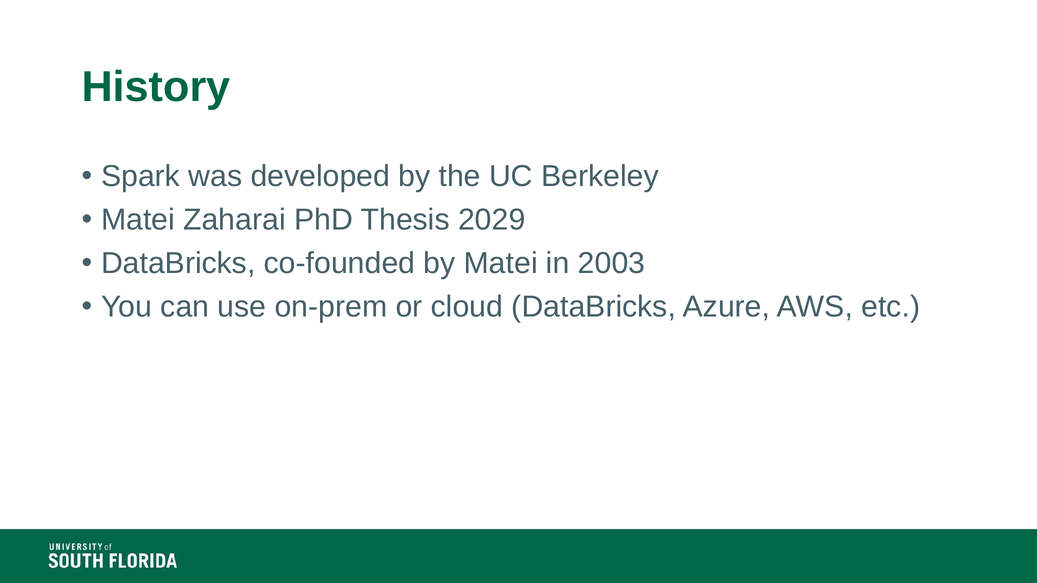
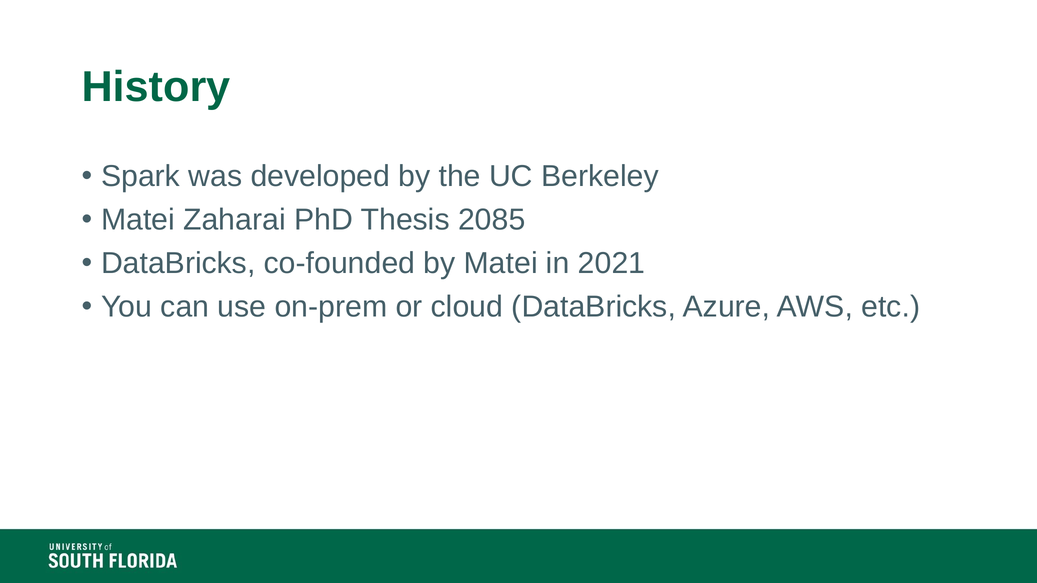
2029: 2029 -> 2085 (492, 220)
2003: 2003 -> 2021 (612, 264)
